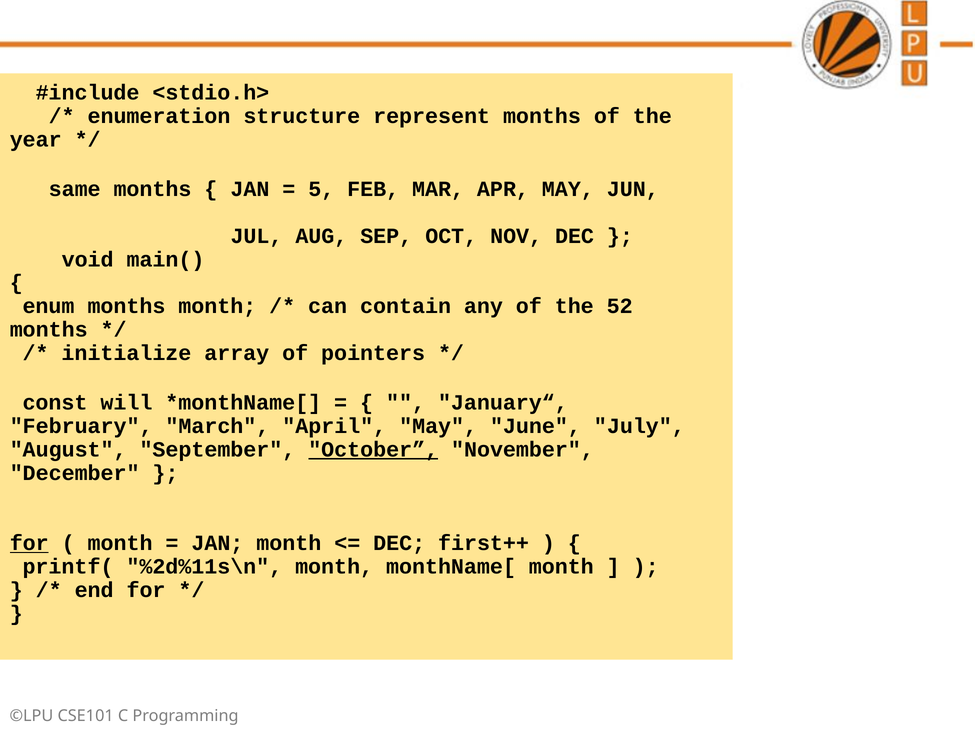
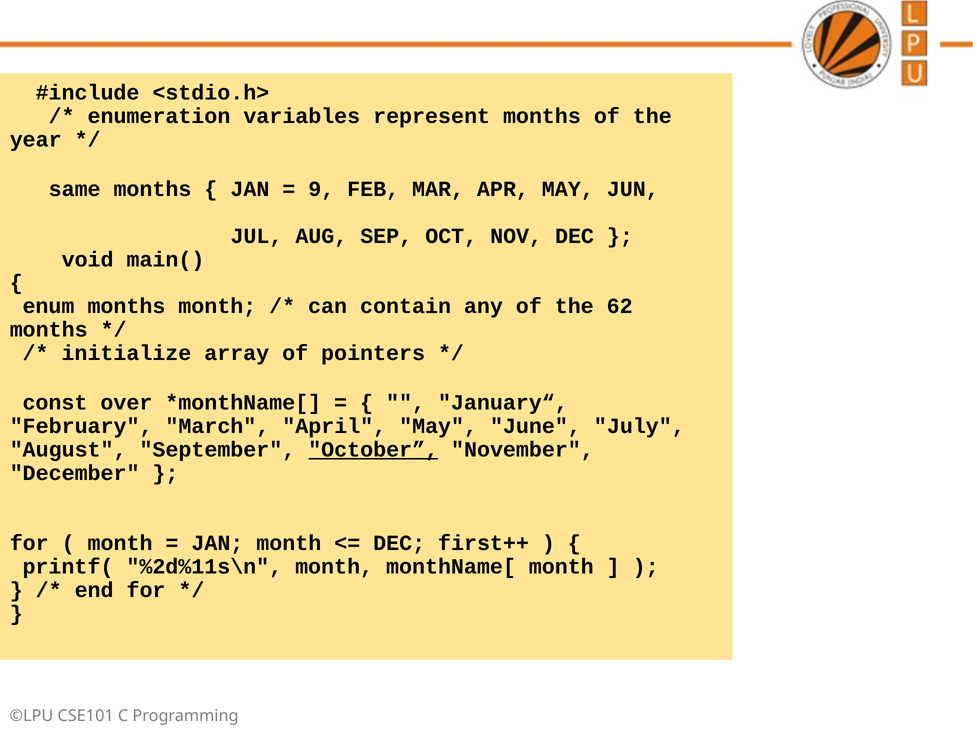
structure: structure -> variables (302, 116)
5: 5 -> 9 (321, 189)
52: 52 -> 62 (620, 306)
will: will -> over (126, 402)
for underline: present -> none (29, 543)
